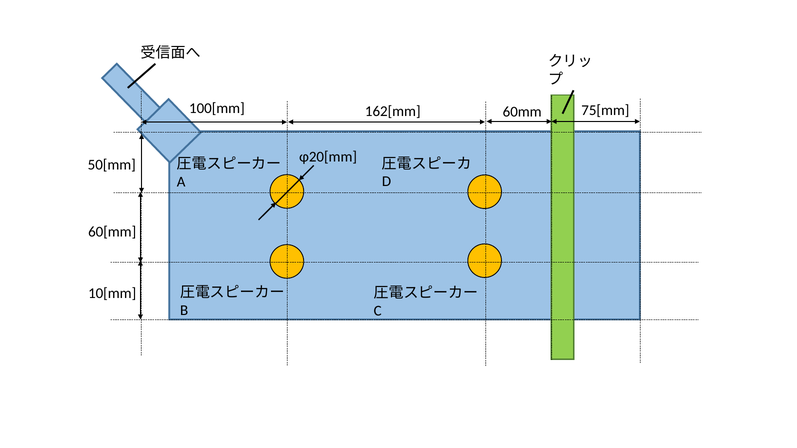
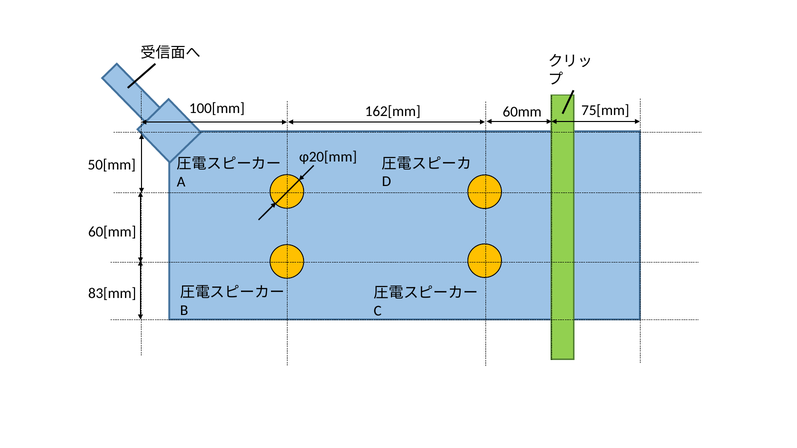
10[mm: 10[mm -> 83[mm (112, 293)
